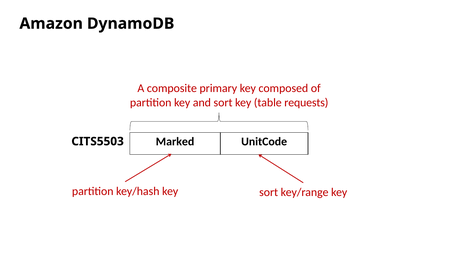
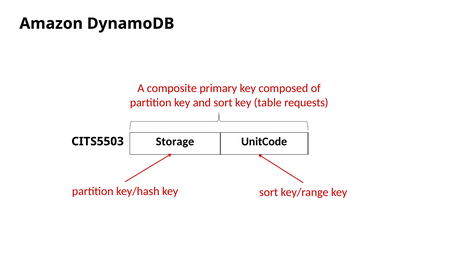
Marked: Marked -> Storage (175, 141)
